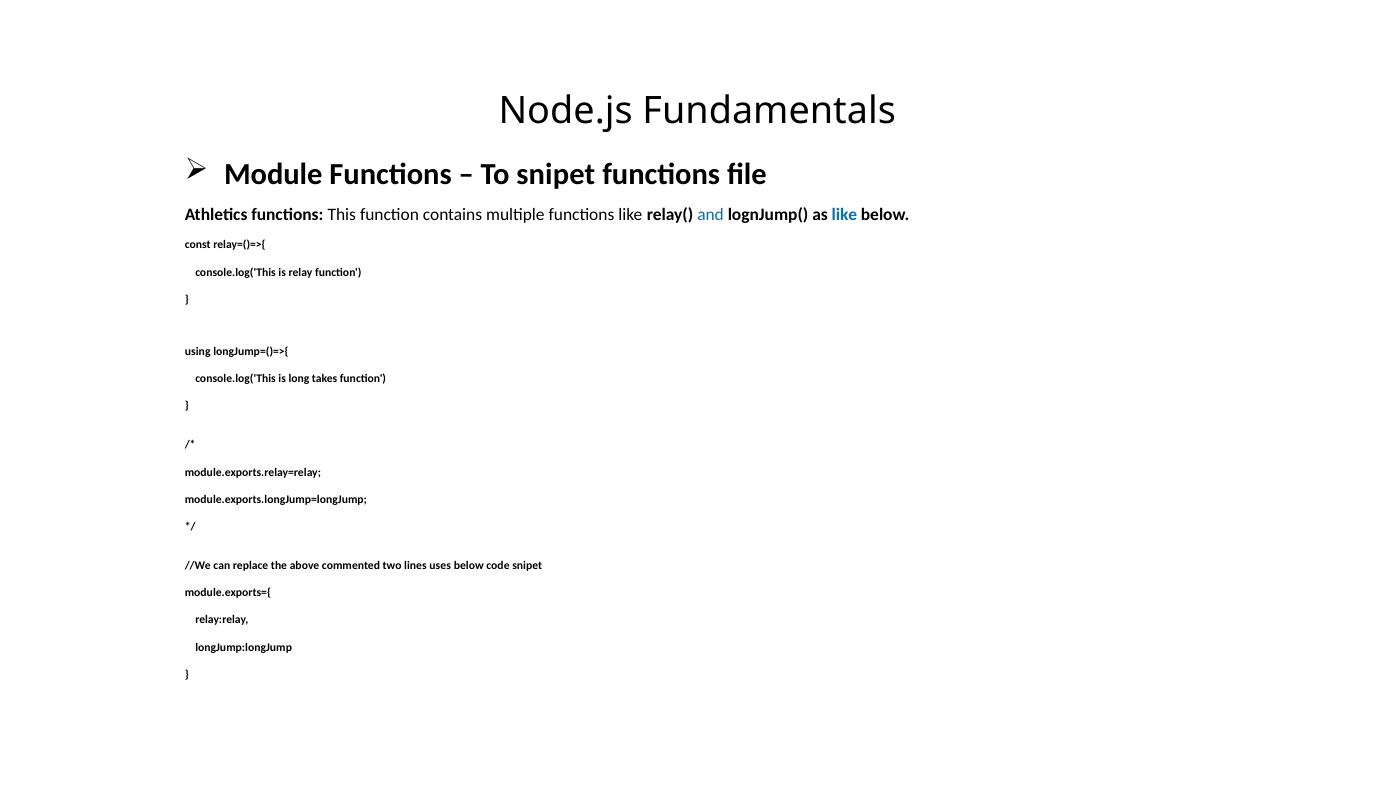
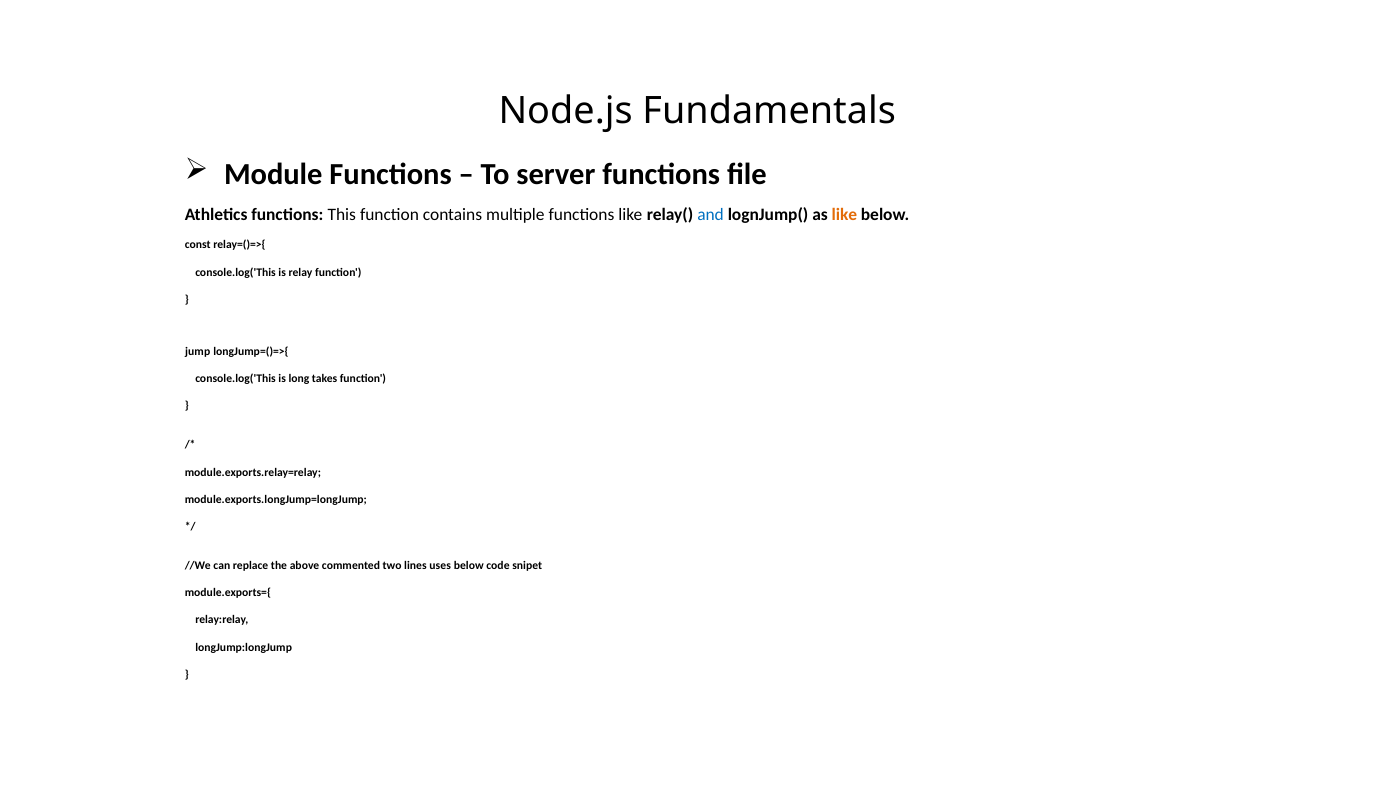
To snipet: snipet -> server (556, 174)
like colour: blue -> orange (844, 215)
using: using -> jump (198, 351)
